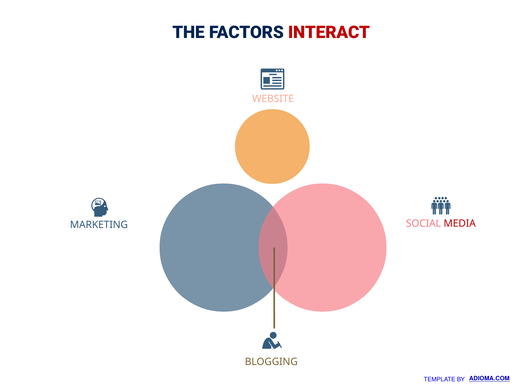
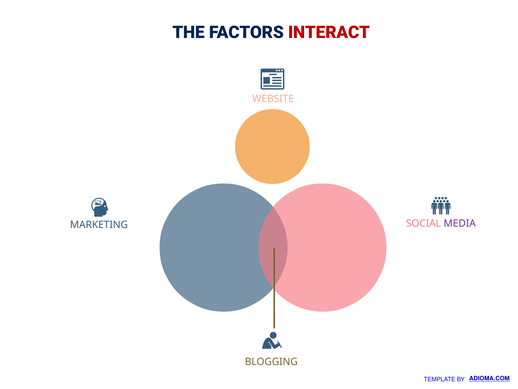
MEDIA colour: red -> purple (460, 223)
